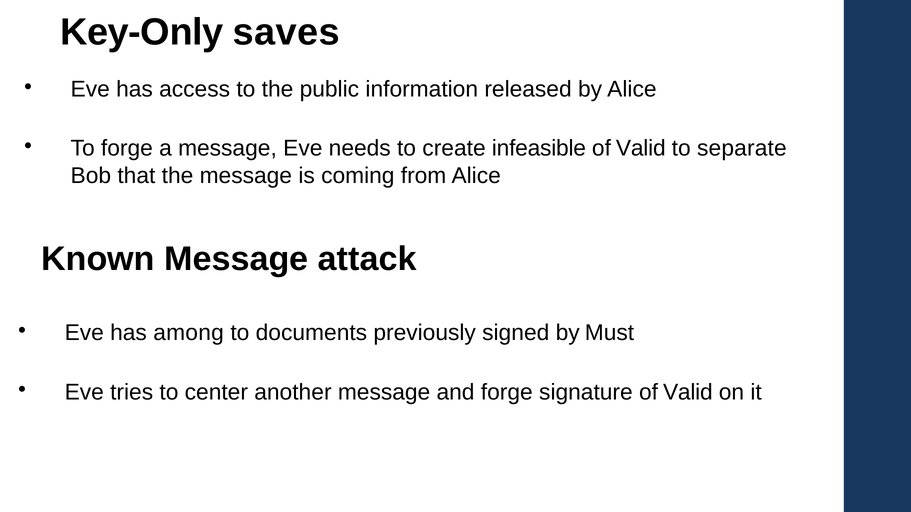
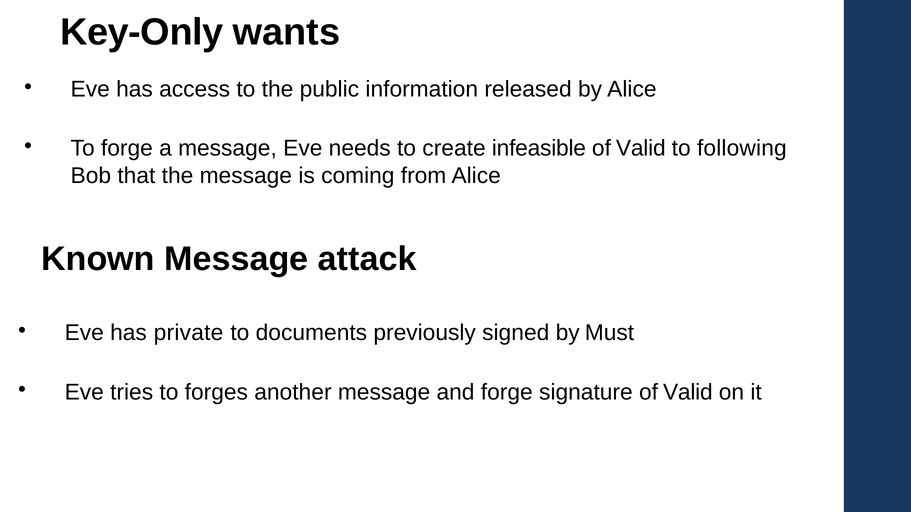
saves: saves -> wants (287, 32)
separate: separate -> following (742, 149)
among: among -> private (189, 333)
center: center -> forges (216, 392)
